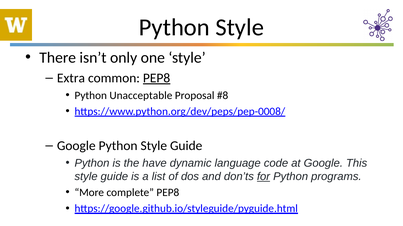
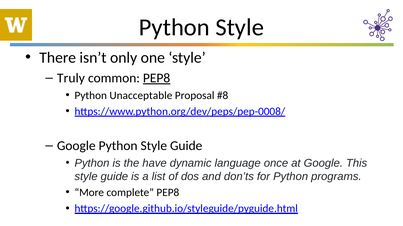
Extra: Extra -> Truly (71, 78)
code: code -> once (276, 164)
for underline: present -> none (264, 177)
